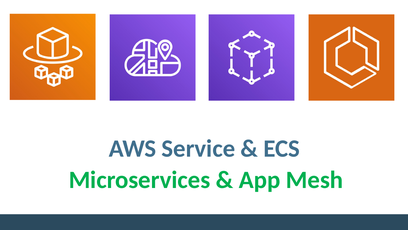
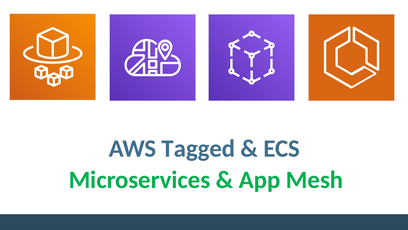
Service: Service -> Tagged (198, 148)
